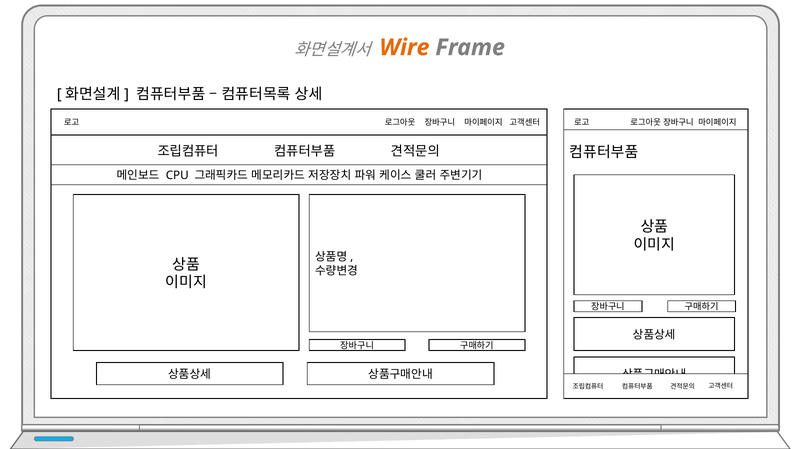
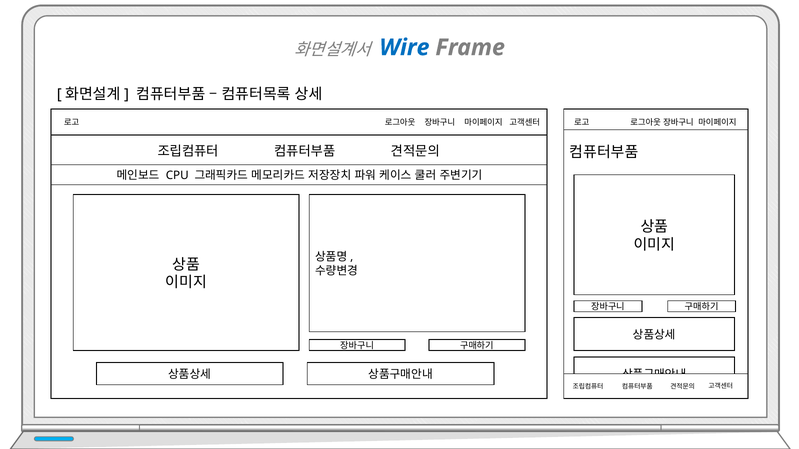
Wire colour: orange -> blue (404, 48)
